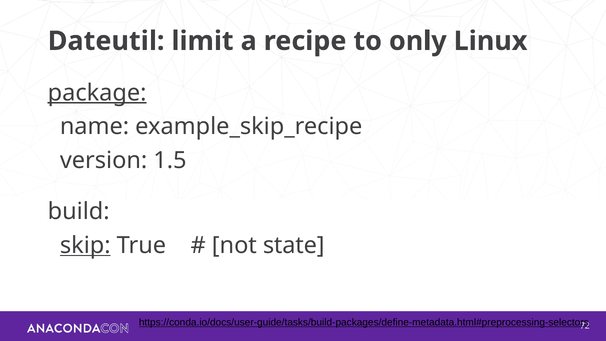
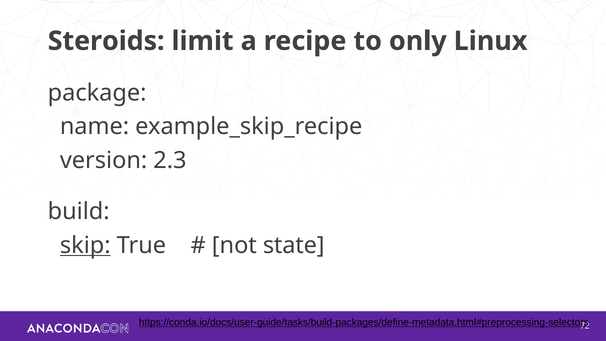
Dateutil: Dateutil -> Steroids (106, 41)
package underline: present -> none (97, 93)
1.5: 1.5 -> 2.3 (170, 161)
